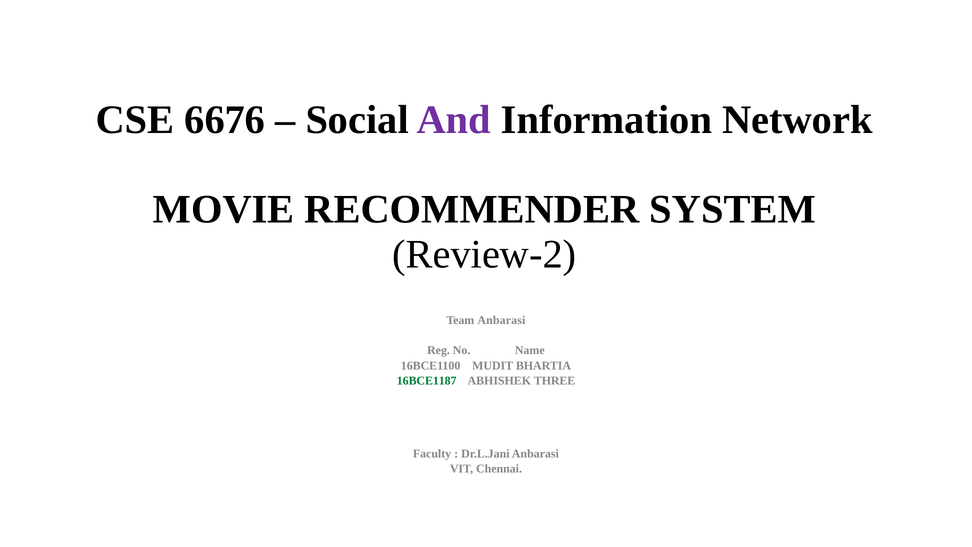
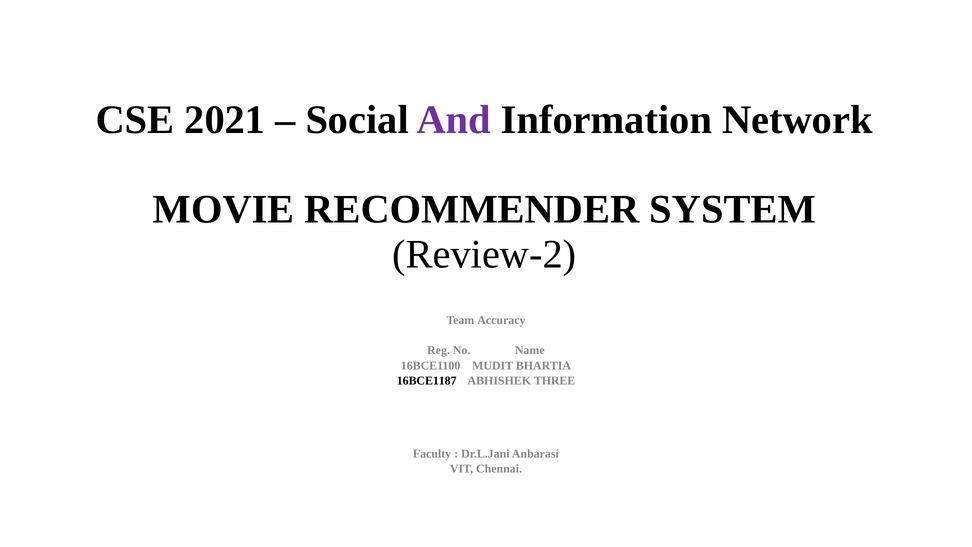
6676: 6676 -> 2021 (225, 120)
Team Anbarasi: Anbarasi -> Accuracy (501, 320)
16BCE1187 colour: green -> black (427, 381)
